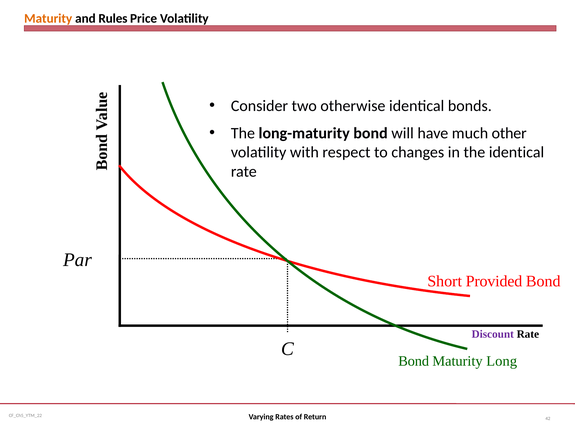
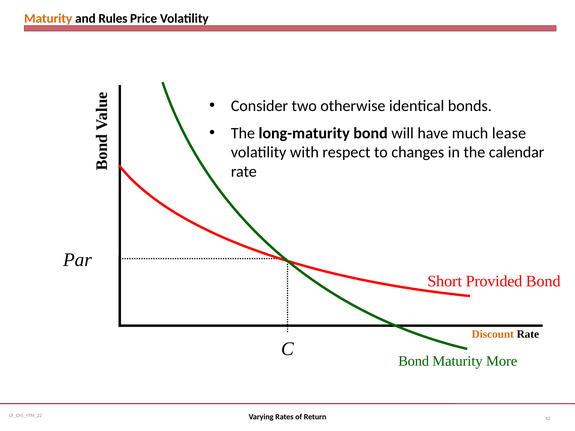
other: other -> lease (509, 133)
identical: identical -> calendar (517, 152)
Discount colour: purple -> orange (493, 334)
Long: Long -> More (502, 361)
